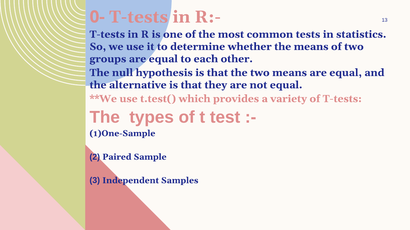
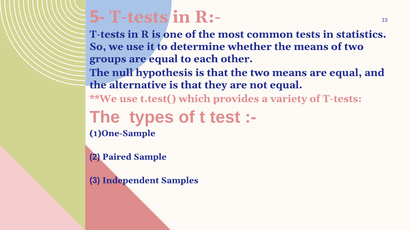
0-: 0- -> 5- (97, 17)
